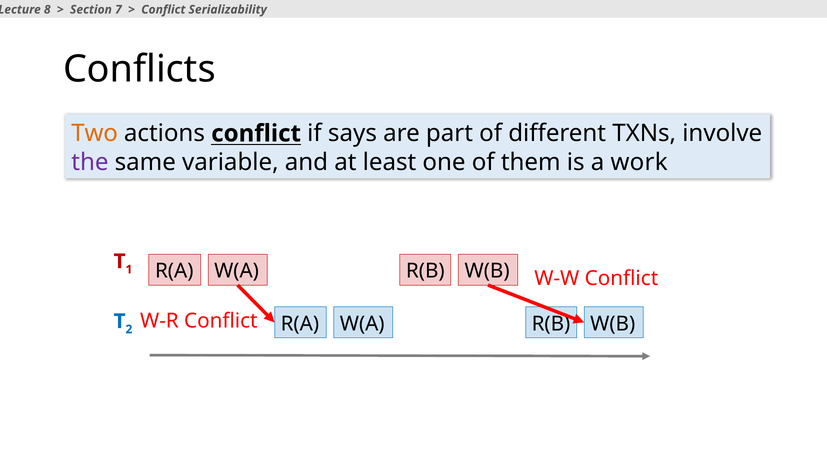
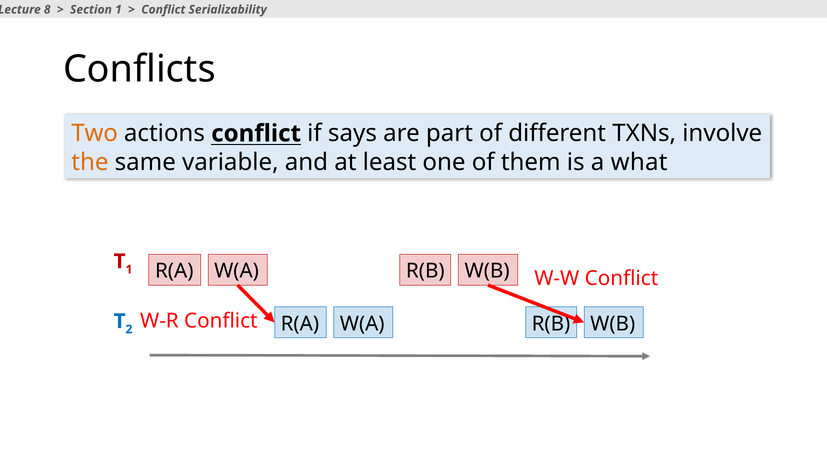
Section 7: 7 -> 1 (118, 10)
the colour: purple -> orange (90, 163)
work: work -> what (639, 163)
